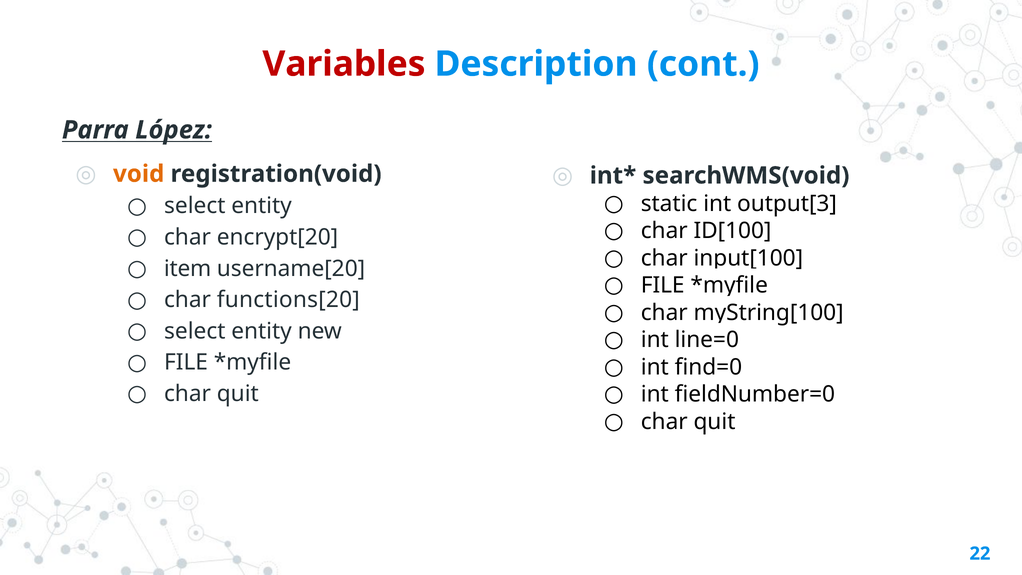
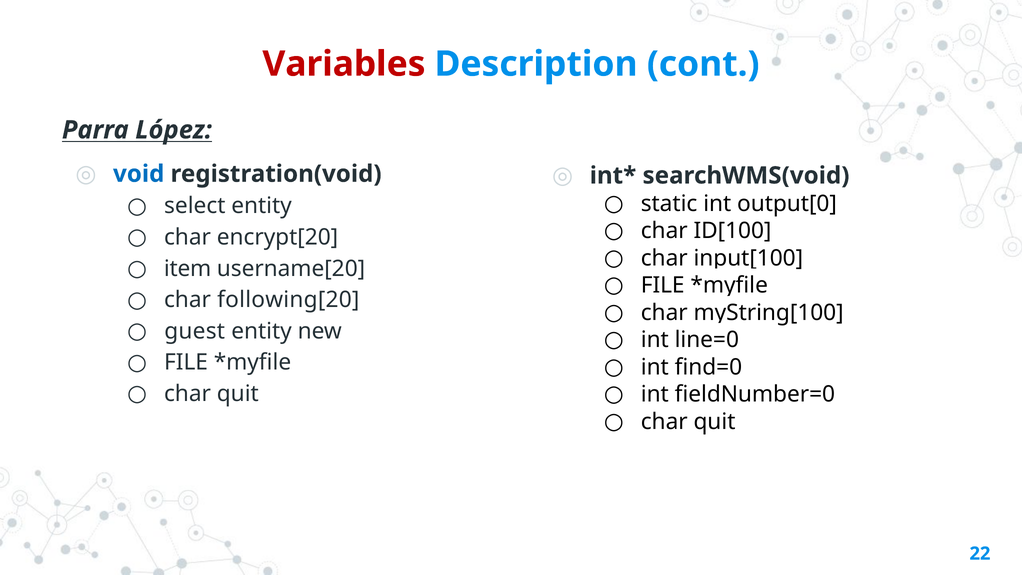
void colour: orange -> blue (139, 174)
output[3: output[3 -> output[0 (787, 204)
functions[20: functions[20 -> following[20 (288, 300)
select: select -> guest (195, 331)
